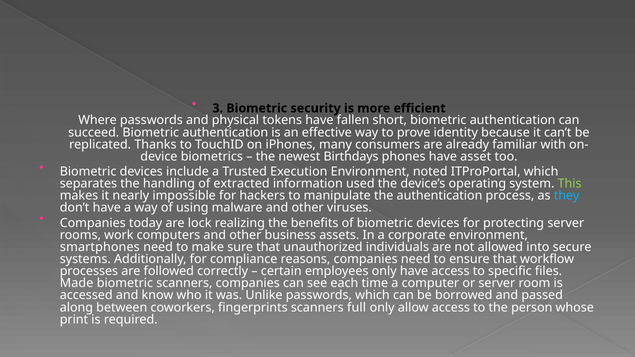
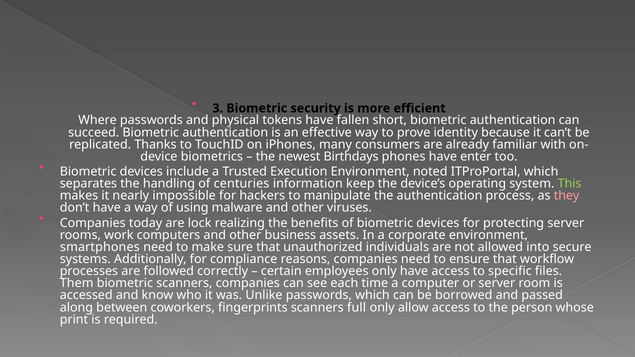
asset: asset -> enter (476, 157)
extracted: extracted -> centuries (242, 184)
used: used -> keep (360, 184)
they colour: light blue -> pink (567, 196)
Made: Made -> Them (77, 283)
